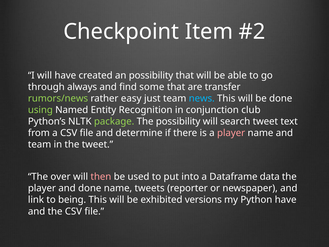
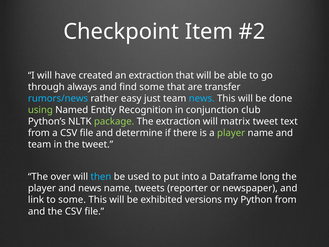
an possibility: possibility -> extraction (151, 75)
rumors/news colour: light green -> light blue (58, 98)
The possibility: possibility -> extraction (178, 121)
search: search -> matrix (235, 121)
player colour: pink -> light green (231, 133)
then colour: pink -> light blue (101, 177)
data: data -> long (270, 177)
and done: done -> news (90, 188)
to being: being -> some (72, 200)
Python have: have -> from (286, 200)
